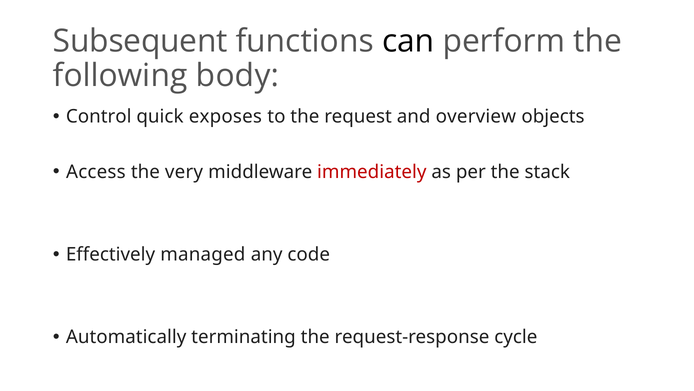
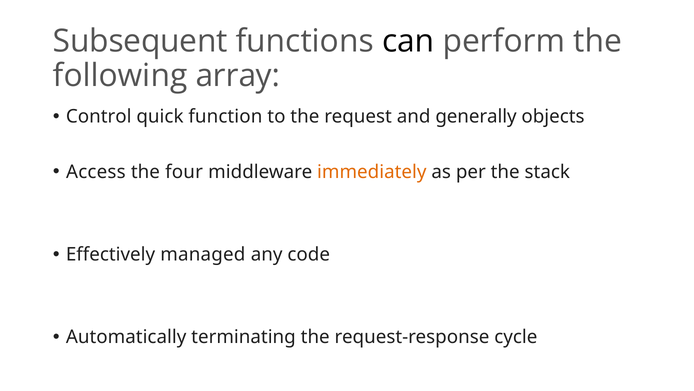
body: body -> array (238, 75)
exposes: exposes -> function (225, 117)
overview: overview -> generally (476, 117)
very: very -> four (184, 172)
immediately colour: red -> orange (372, 172)
